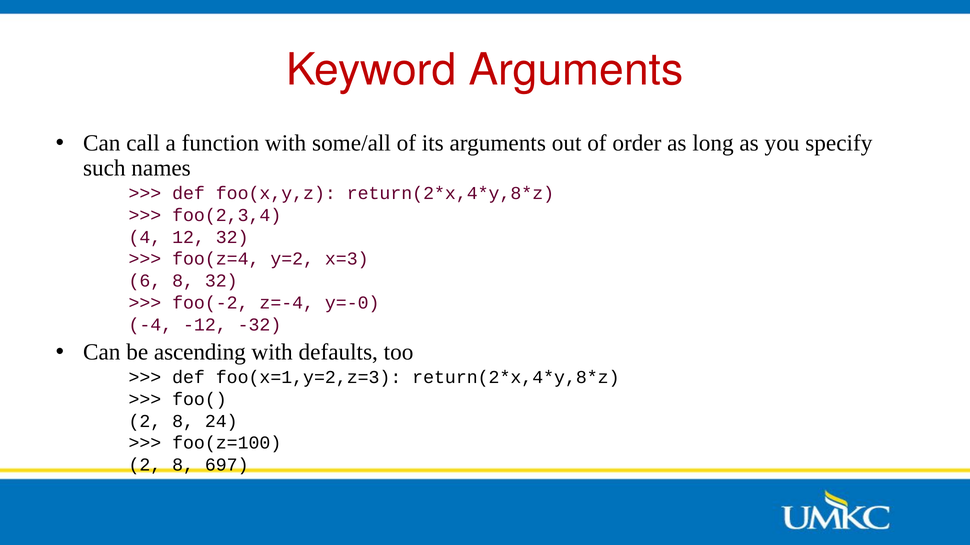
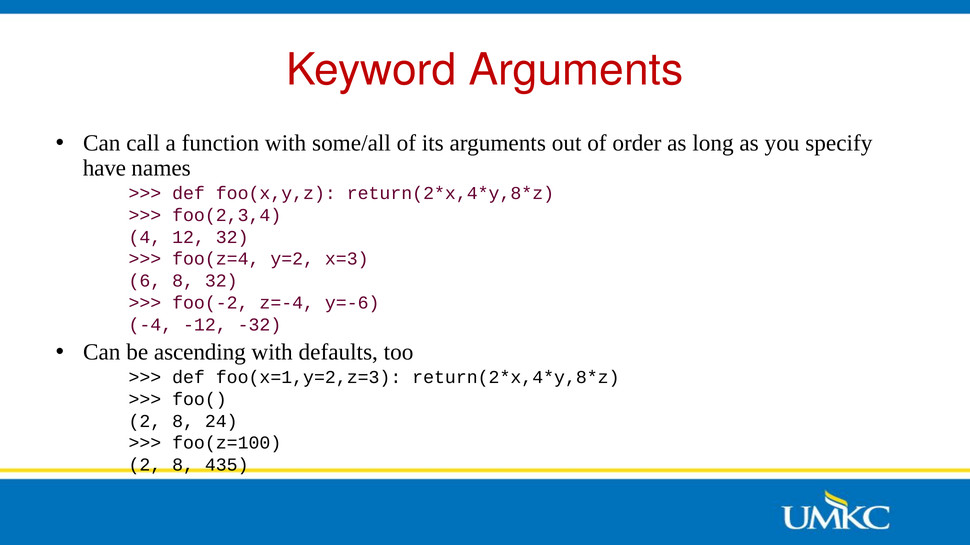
such: such -> have (104, 168)
y=-0: y=-0 -> y=-6 (352, 303)
697: 697 -> 435 (227, 465)
